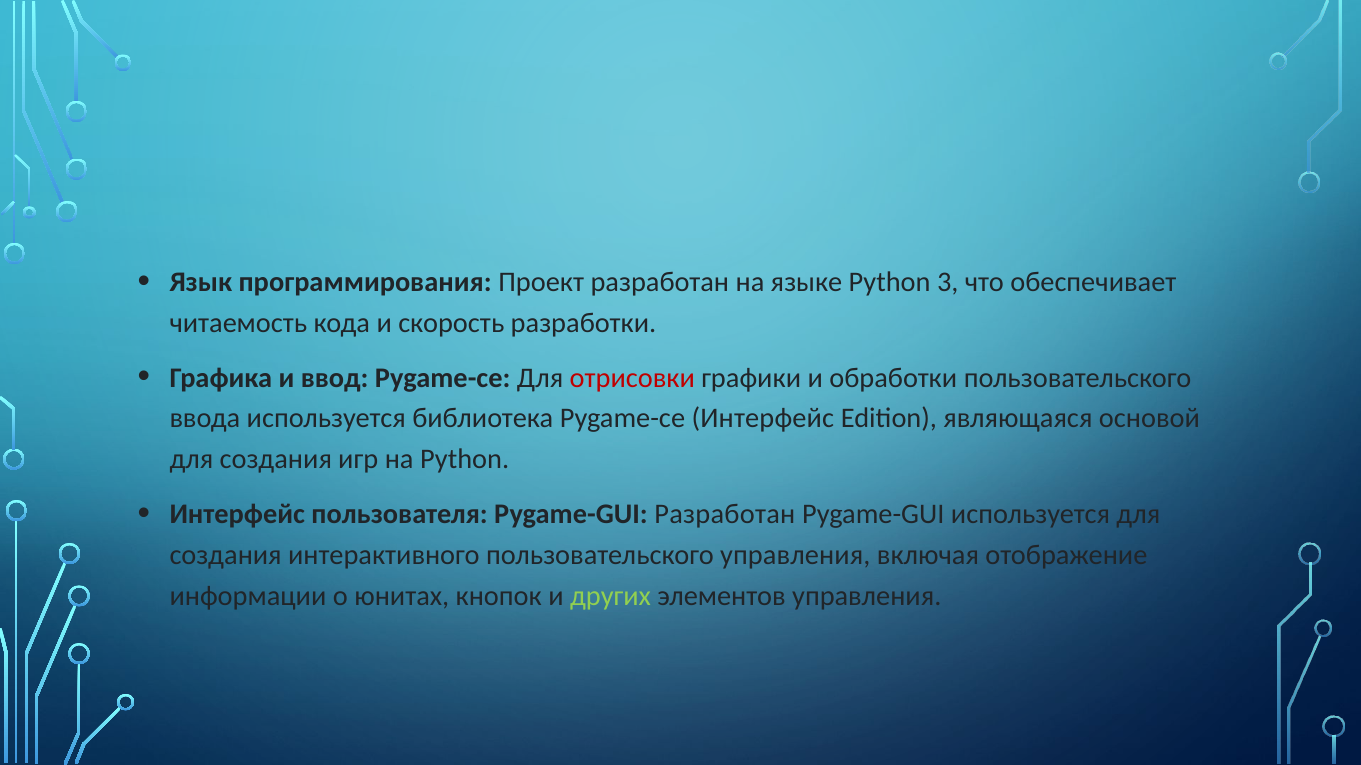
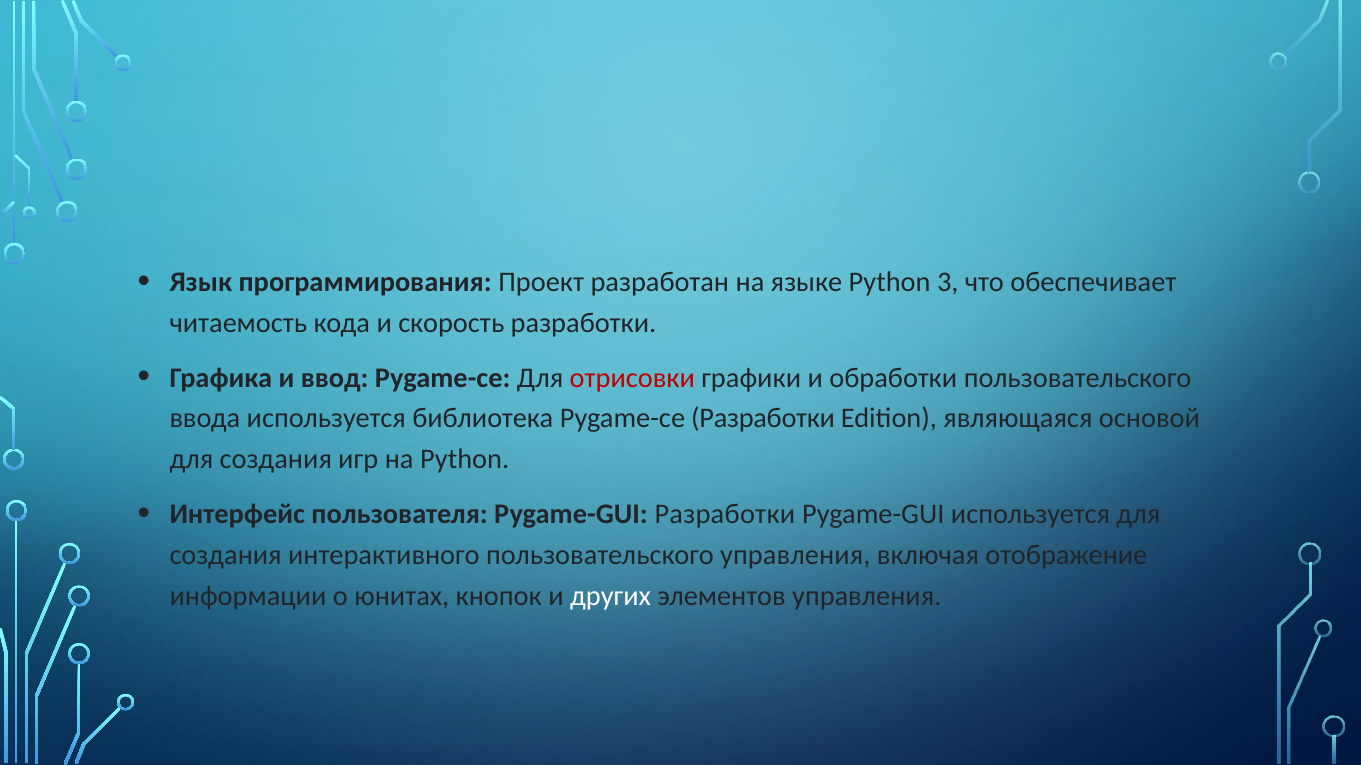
Pygame-ce Интерфейс: Интерфейс -> Разработки (763, 419)
Pygame-GUI Разработан: Разработан -> Разработки (725, 515)
других colour: light green -> white (611, 597)
